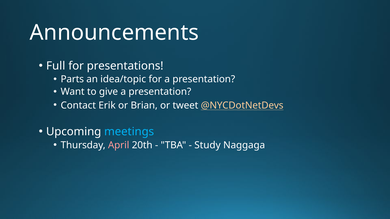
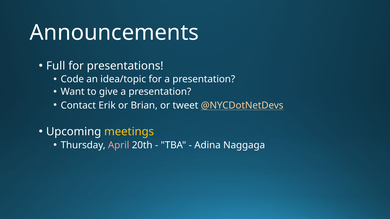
Parts: Parts -> Code (72, 79)
meetings colour: light blue -> yellow (129, 132)
Study: Study -> Adina (208, 145)
